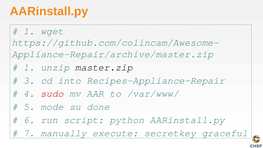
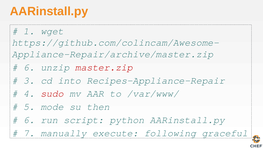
1: 1 -> 6 (29, 67)
master.zip colour: black -> red (104, 67)
done: done -> then (98, 107)
secretkey: secretkey -> following (170, 133)
